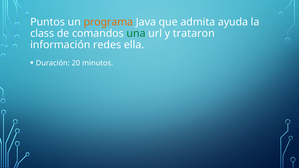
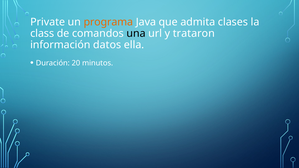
Puntos: Puntos -> Private (48, 22)
ayuda: ayuda -> clases (233, 22)
una colour: green -> black (136, 33)
redes: redes -> datos (107, 45)
